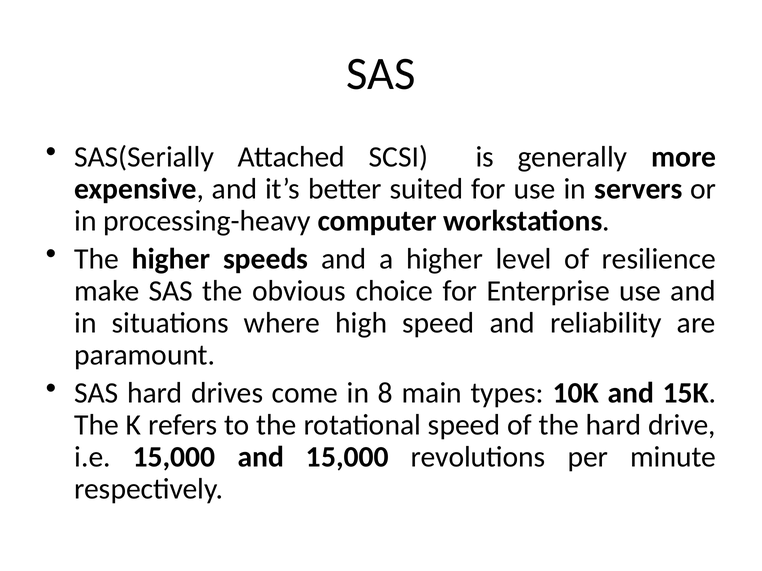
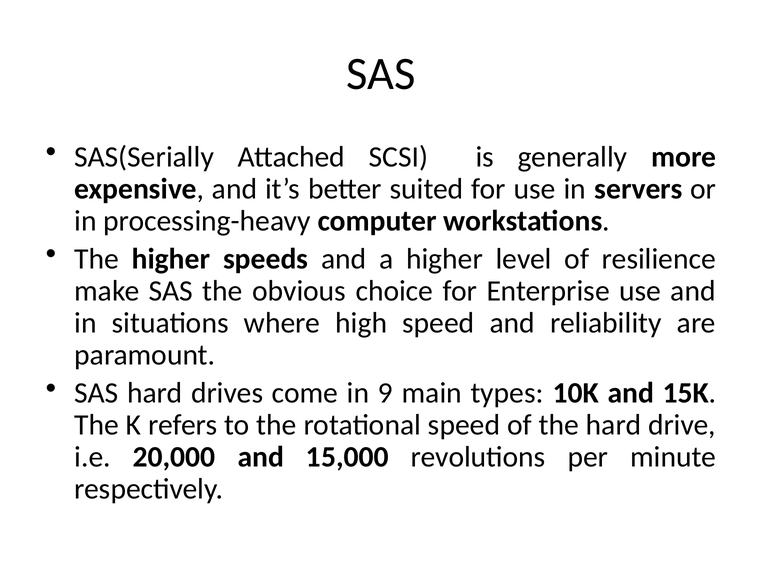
8: 8 -> 9 (385, 393)
i.e 15,000: 15,000 -> 20,000 (174, 457)
